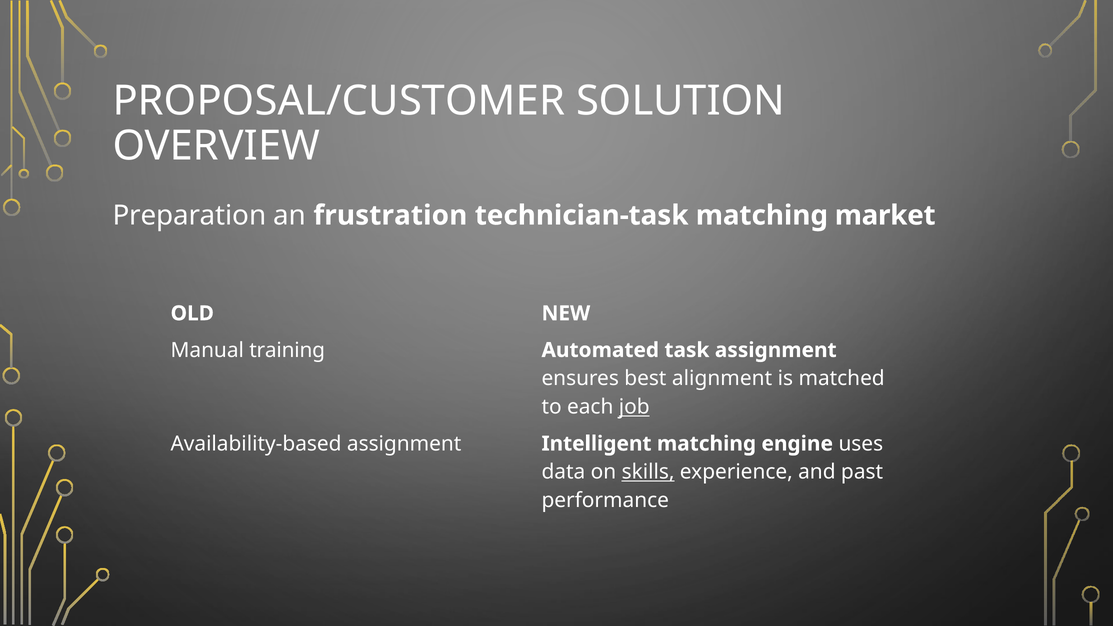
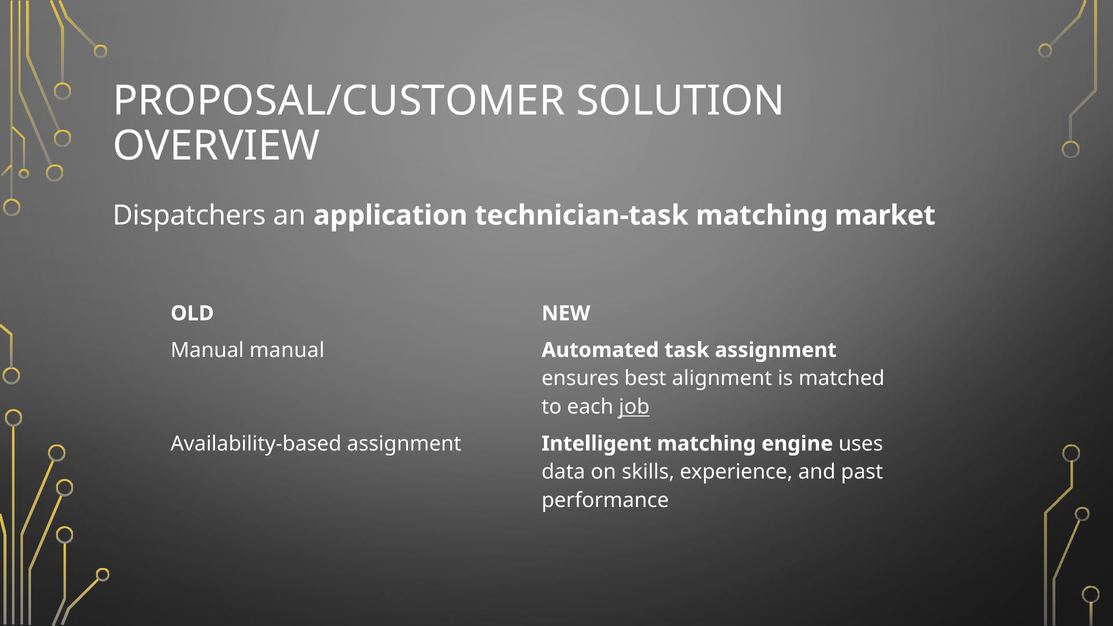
Preparation: Preparation -> Dispatchers (189, 215)
frustration: frustration -> application (390, 215)
Manual training: training -> manual (287, 350)
skills underline: present -> none (648, 472)
